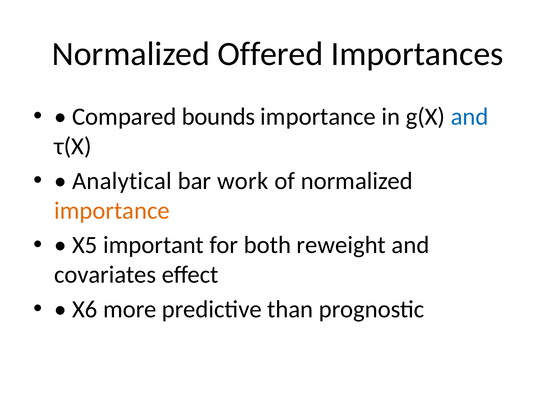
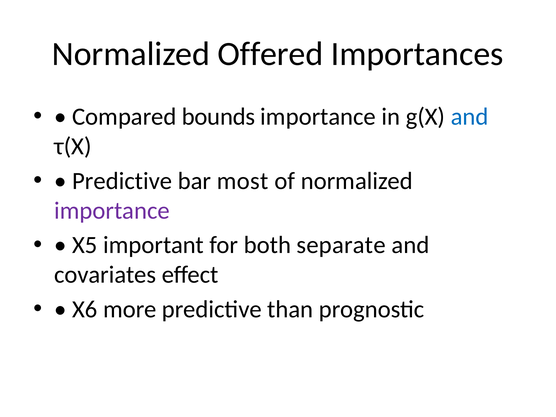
Analytical: Analytical -> Predictive (122, 181)
work: work -> most (243, 181)
importance colour: orange -> purple (112, 211)
reweight: reweight -> separate (341, 245)
